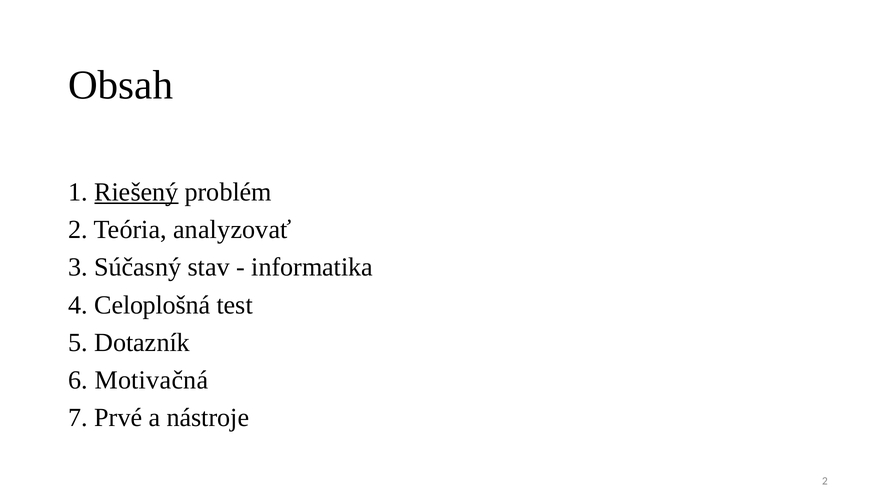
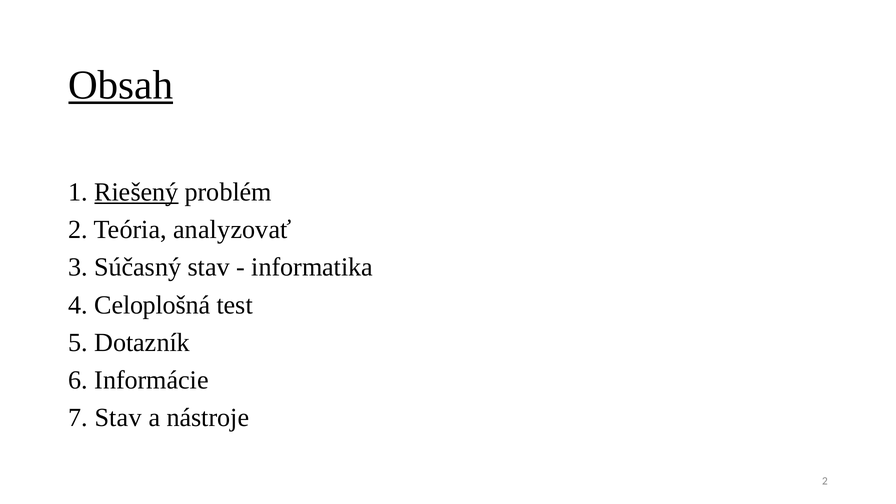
Obsah underline: none -> present (121, 85)
Motivačná: Motivačná -> Informácie (152, 380)
7 Prvé: Prvé -> Stav (118, 418)
